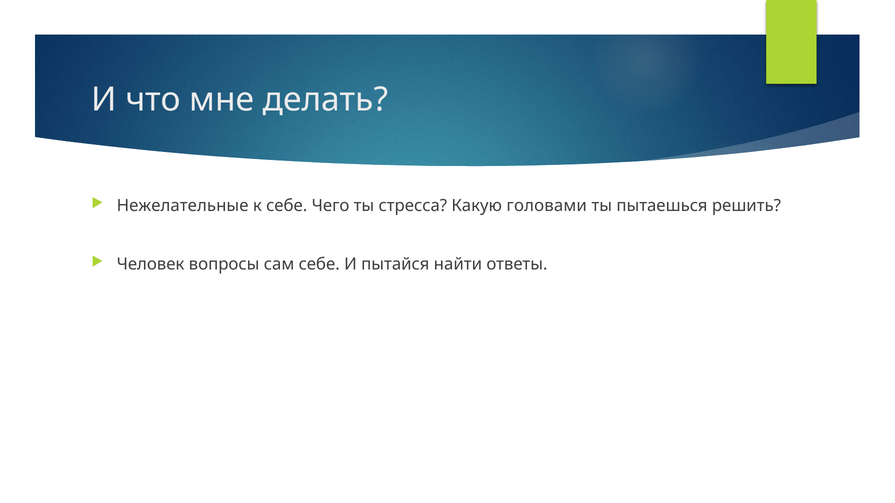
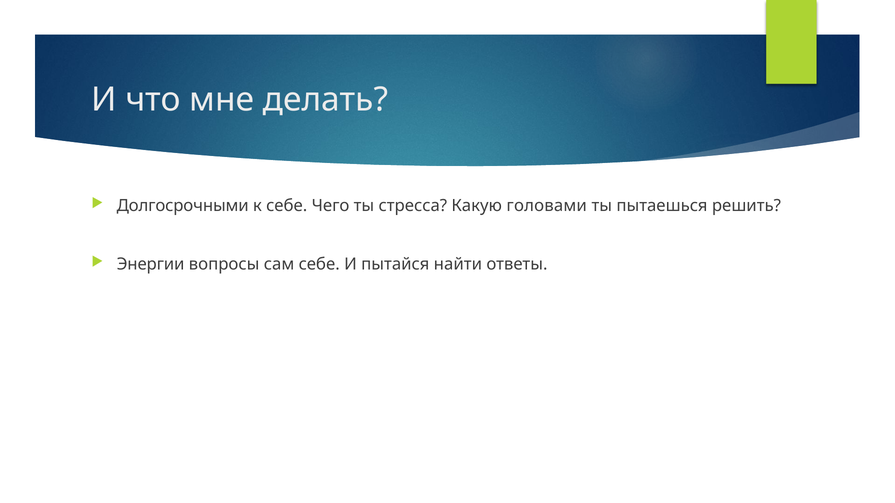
Нежелательные: Нежелательные -> Долгосрочными (183, 206)
Человек: Человек -> Энергии (151, 265)
